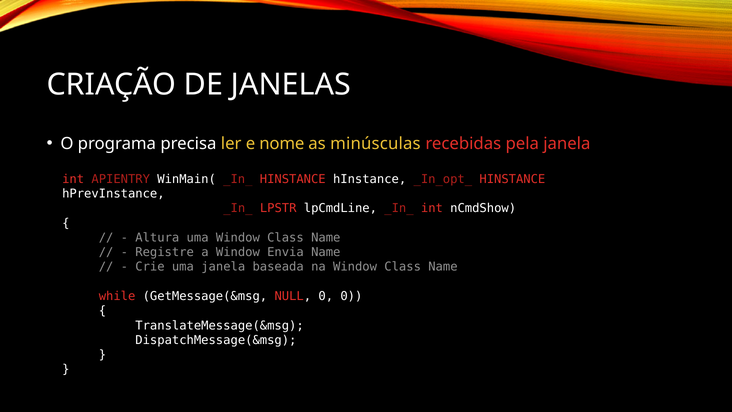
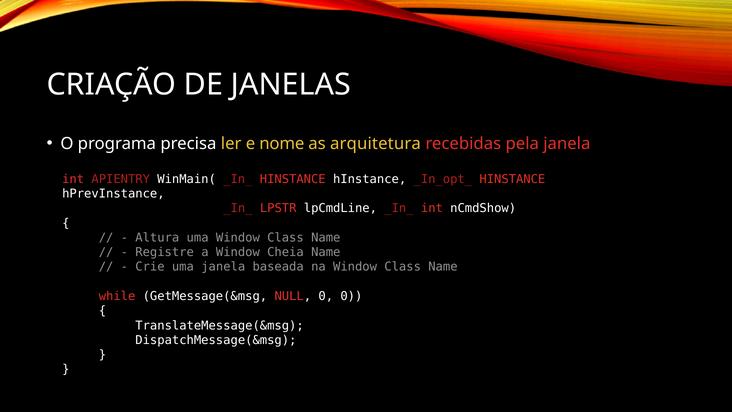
minúsculas: minúsculas -> arquitetura (375, 143)
Envia: Envia -> Cheia (285, 252)
